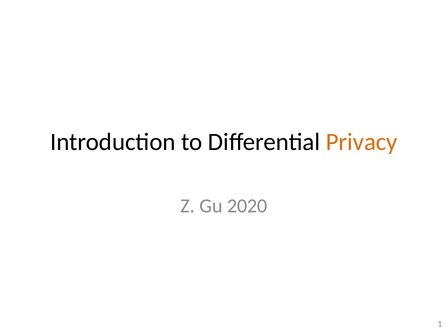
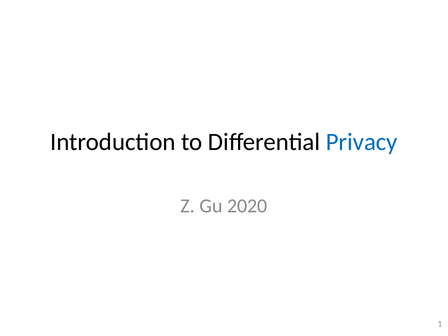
Privacy colour: orange -> blue (362, 142)
